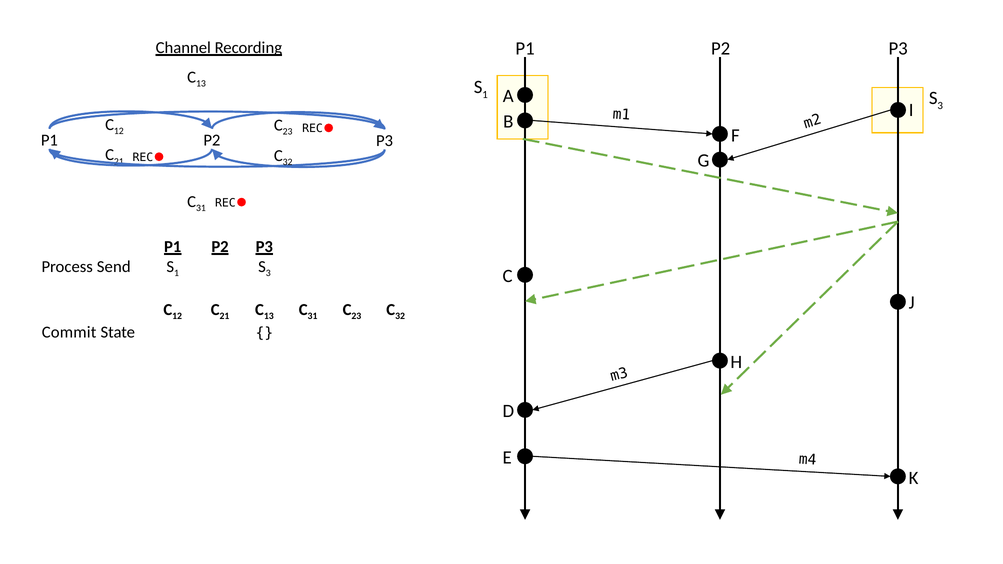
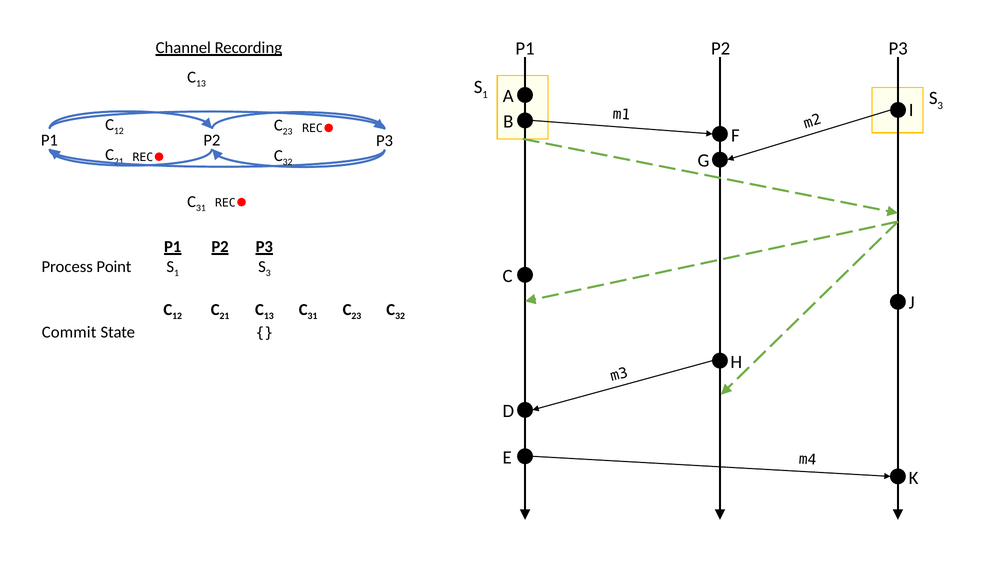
Send: Send -> Point (114, 267)
